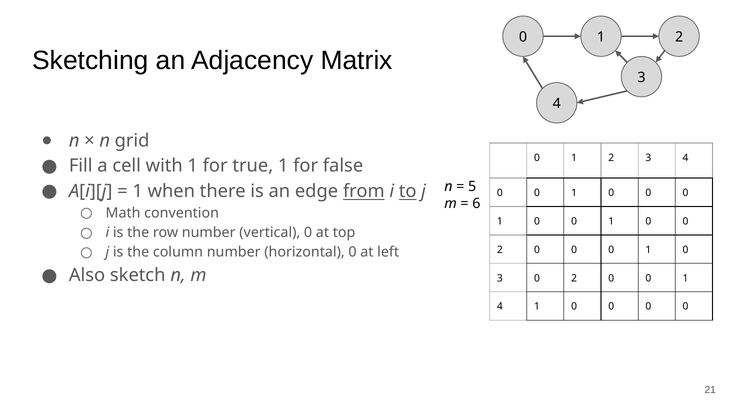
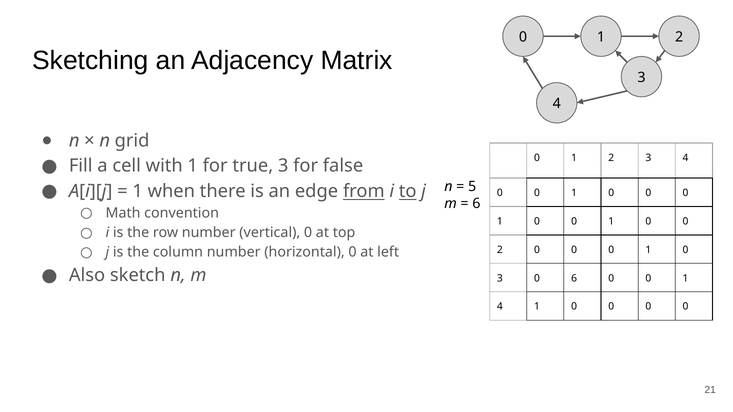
true 1: 1 -> 3 (283, 166)
3 0 2: 2 -> 6 (574, 278)
